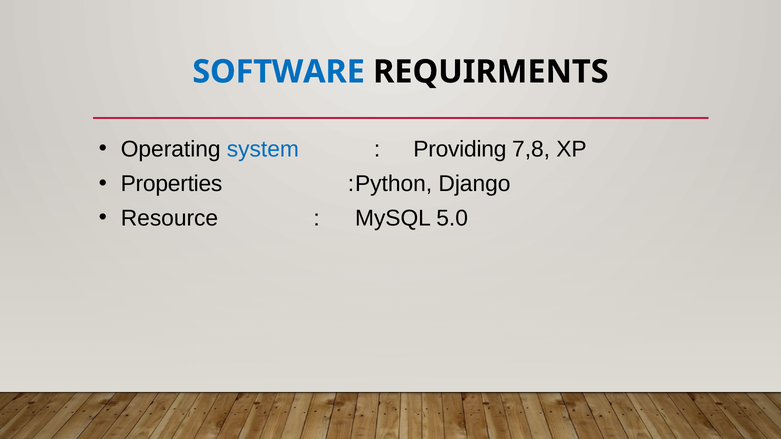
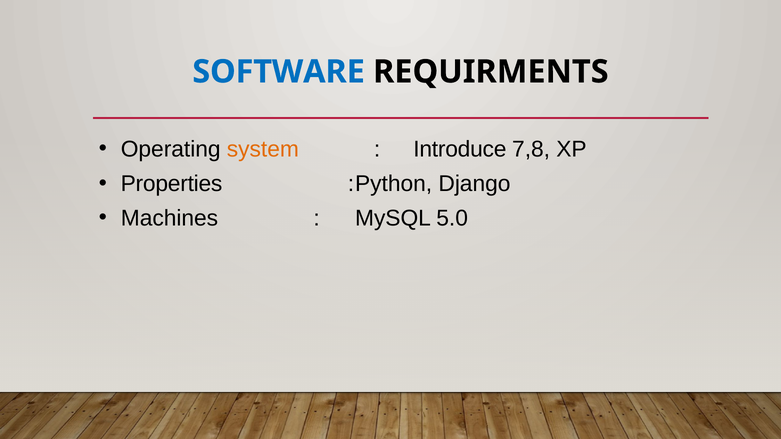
system colour: blue -> orange (263, 149)
Providing: Providing -> Introduce (460, 149)
Resource: Resource -> Machines (169, 218)
